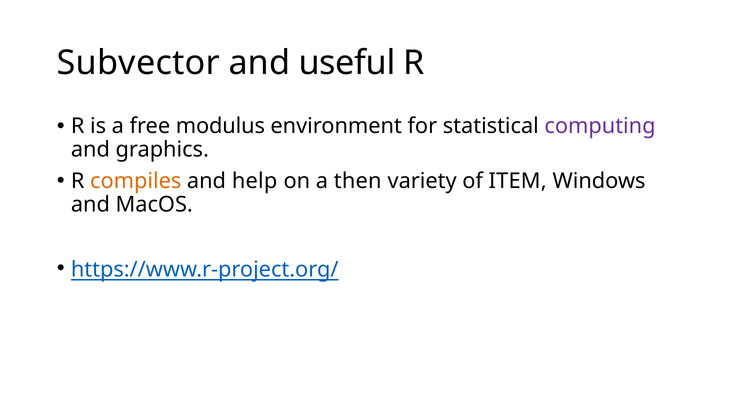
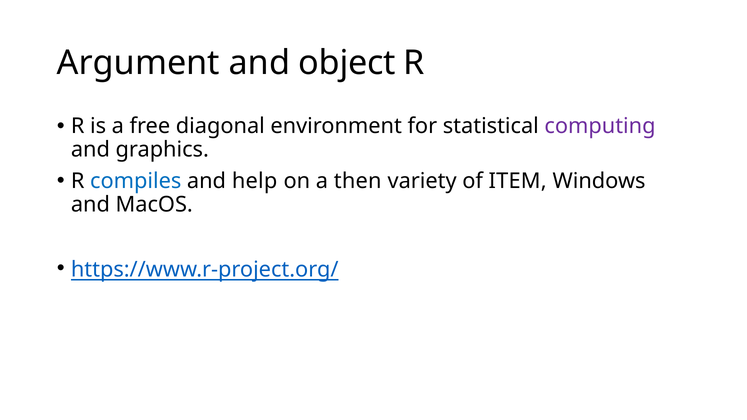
Subvector: Subvector -> Argument (138, 63)
useful: useful -> object (347, 63)
modulus: modulus -> diagonal (220, 126)
compiles colour: orange -> blue (136, 181)
